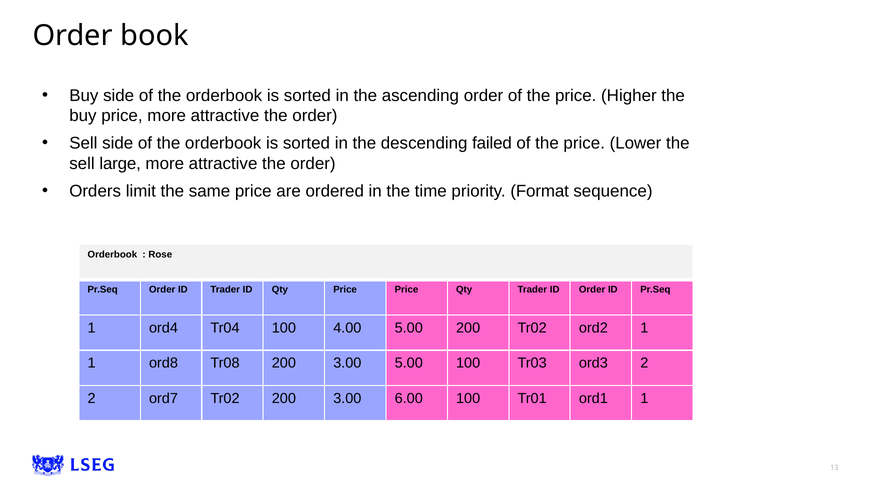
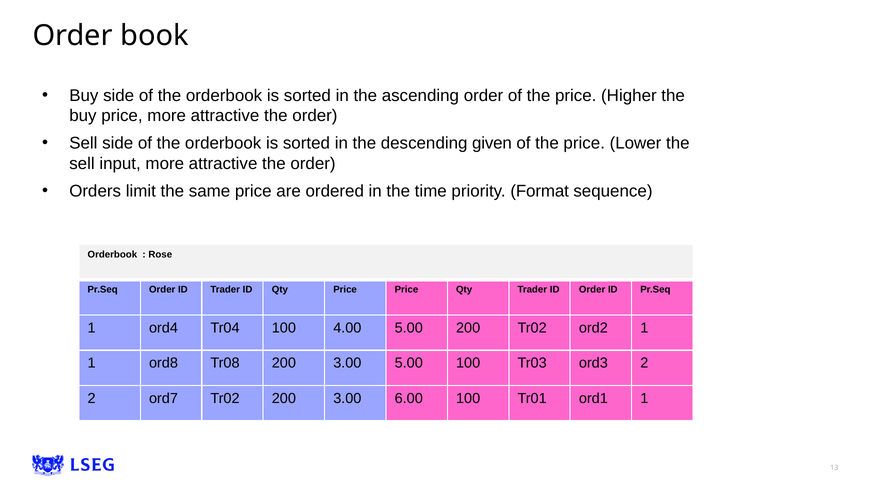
failed: failed -> given (492, 143)
large: large -> input (120, 164)
